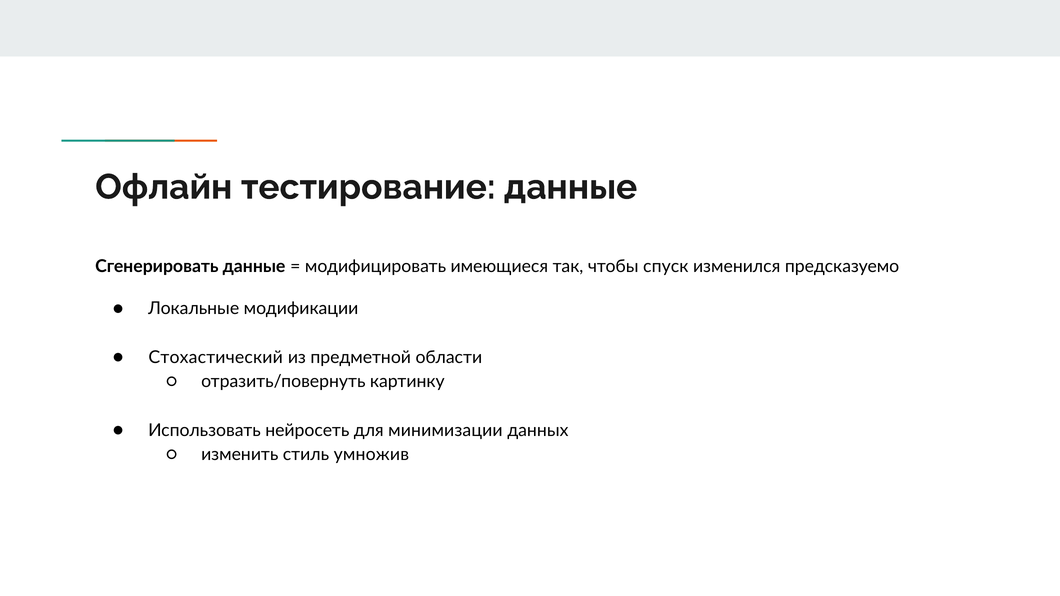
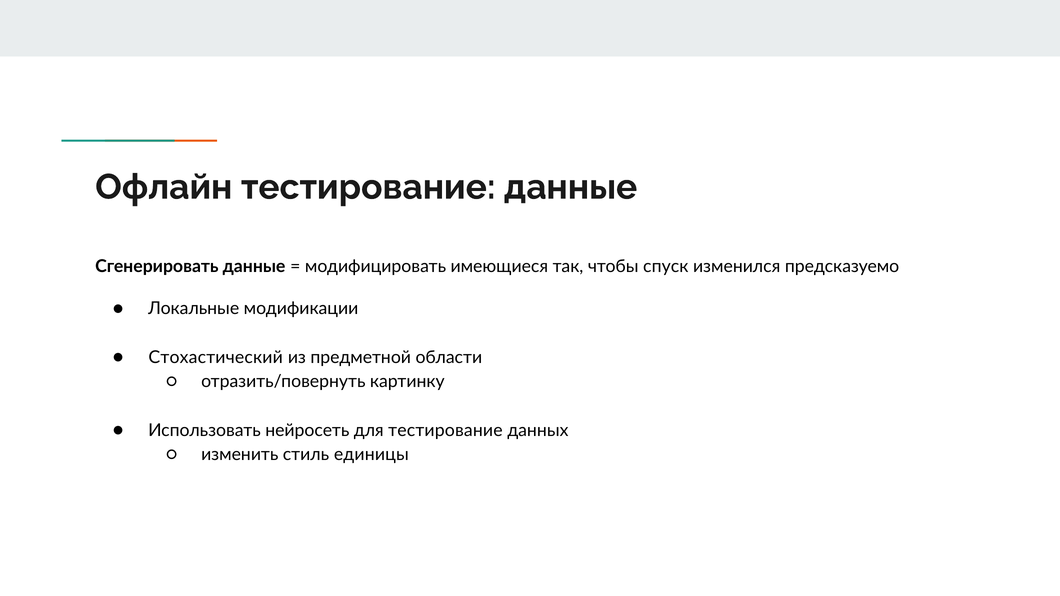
для минимизации: минимизации -> тестирование (445, 430)
умножив: умножив -> единицы (371, 455)
